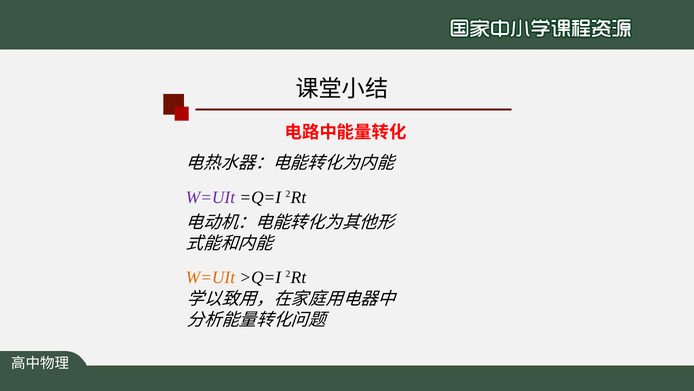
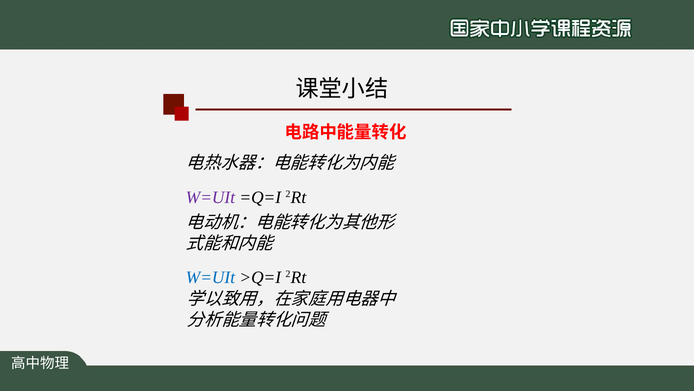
W=UIt colour: orange -> blue (210, 277)
